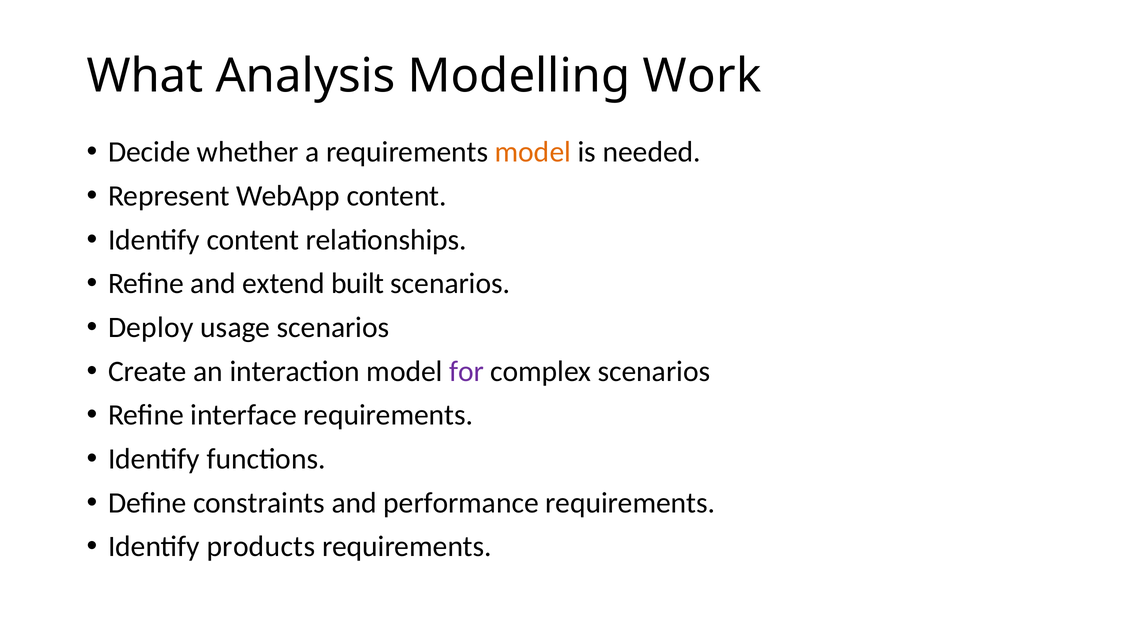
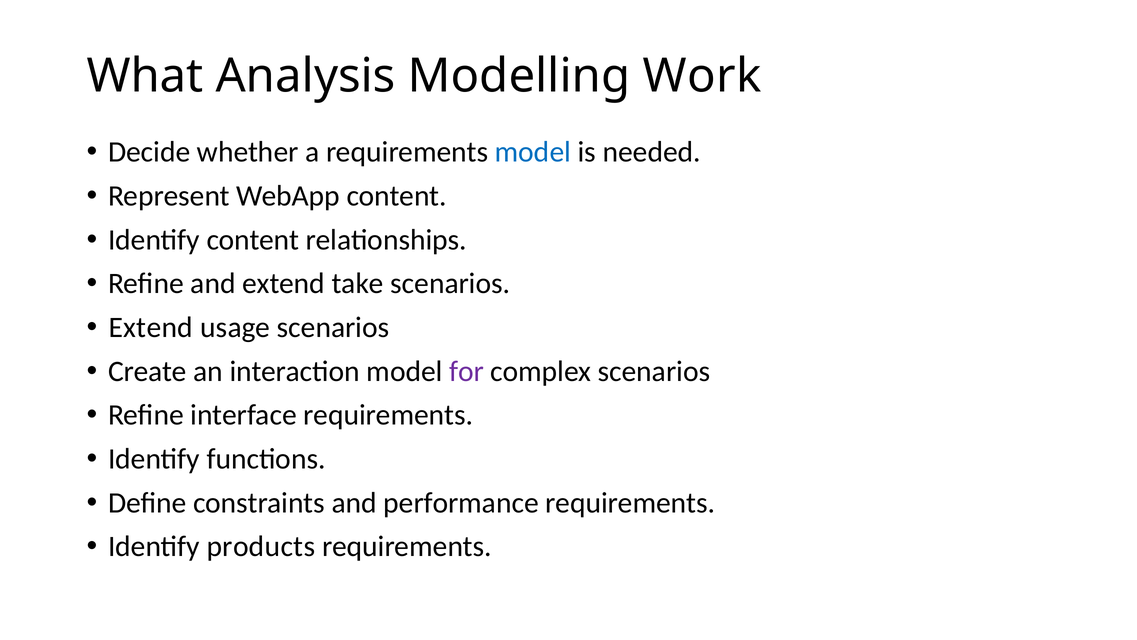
model colour: orange -> blue (533, 152)
built: built -> take (358, 283)
Deploy: Deploy -> Extend (151, 327)
